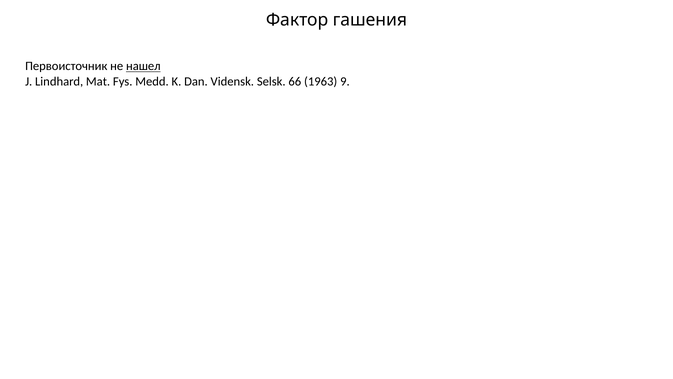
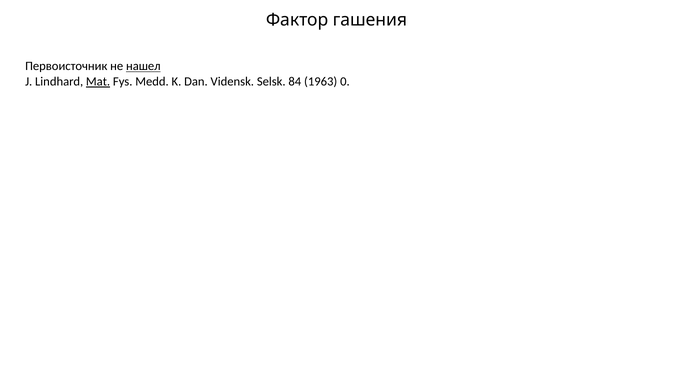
Mat underline: none -> present (98, 81)
66: 66 -> 84 (295, 81)
9: 9 -> 0 (345, 81)
